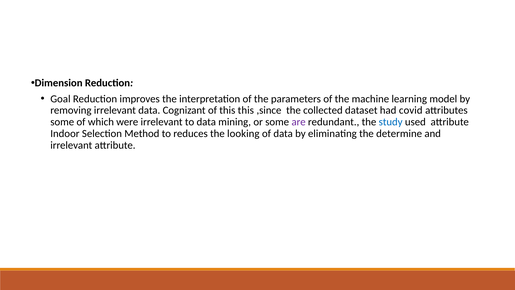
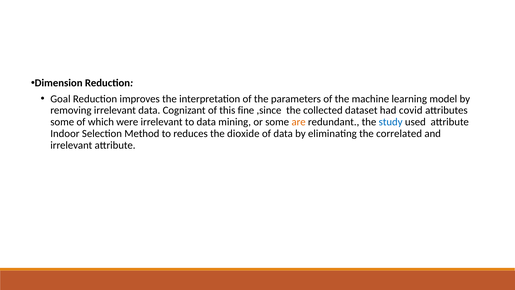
this this: this -> fine (246, 110)
are colour: purple -> orange (299, 122)
looking: looking -> dioxide (243, 133)
determine: determine -> correlated (399, 133)
